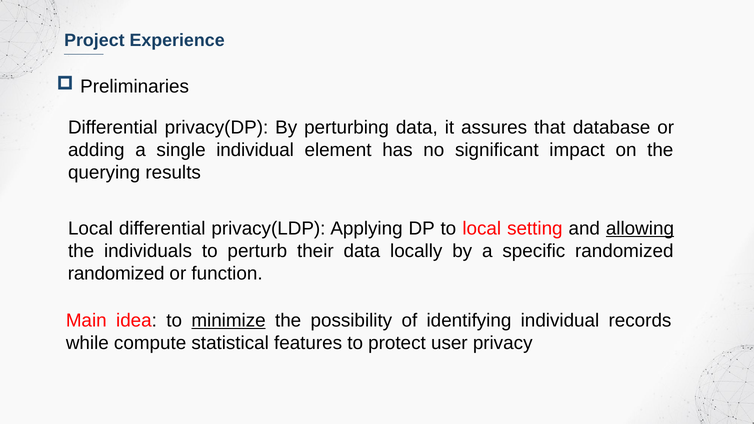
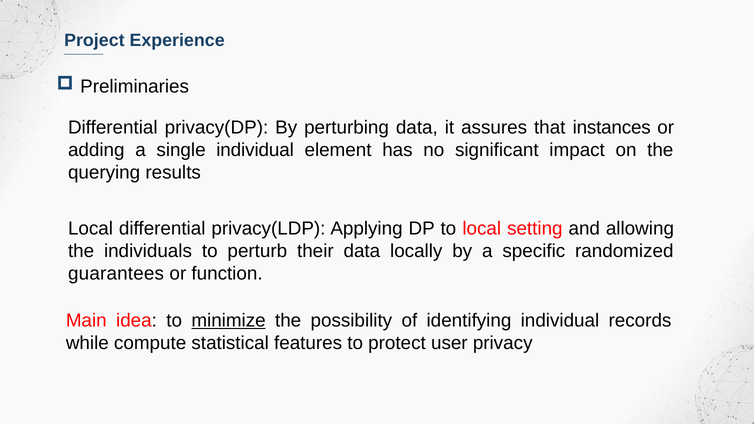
database: database -> instances (612, 127)
allowing underline: present -> none (640, 228)
randomized: randomized -> guarantees (116, 274)
